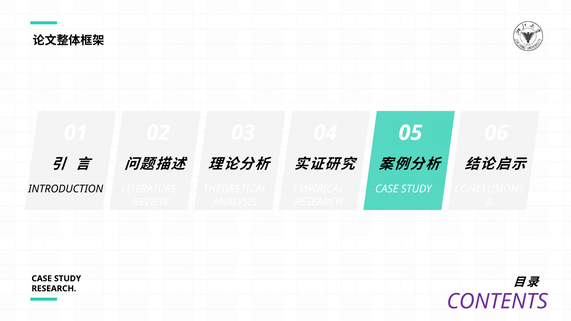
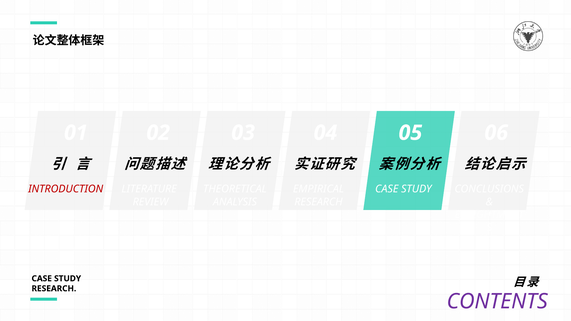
INTRODUCTION colour: black -> red (66, 189)
